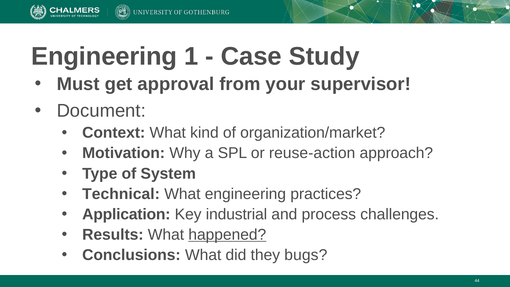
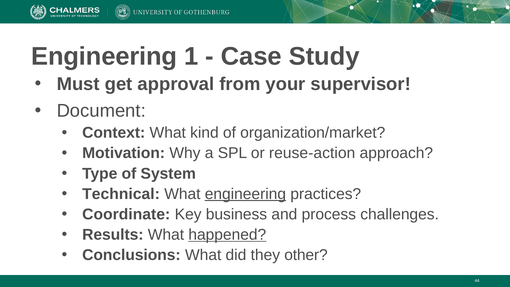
engineering underline: none -> present (245, 194)
Application: Application -> Coordinate (126, 214)
industrial: industrial -> business (236, 214)
bugs: bugs -> other (306, 255)
